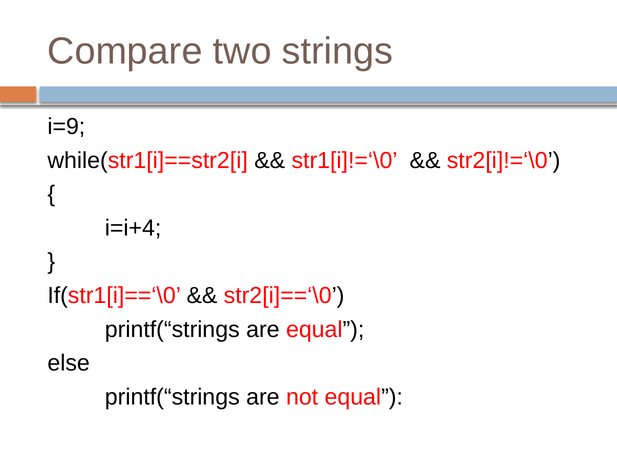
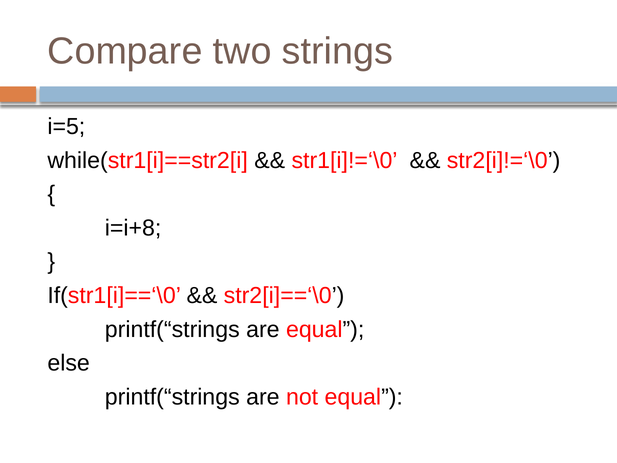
i=9: i=9 -> i=5 (66, 127)
i=i+4: i=i+4 -> i=i+8 (133, 228)
